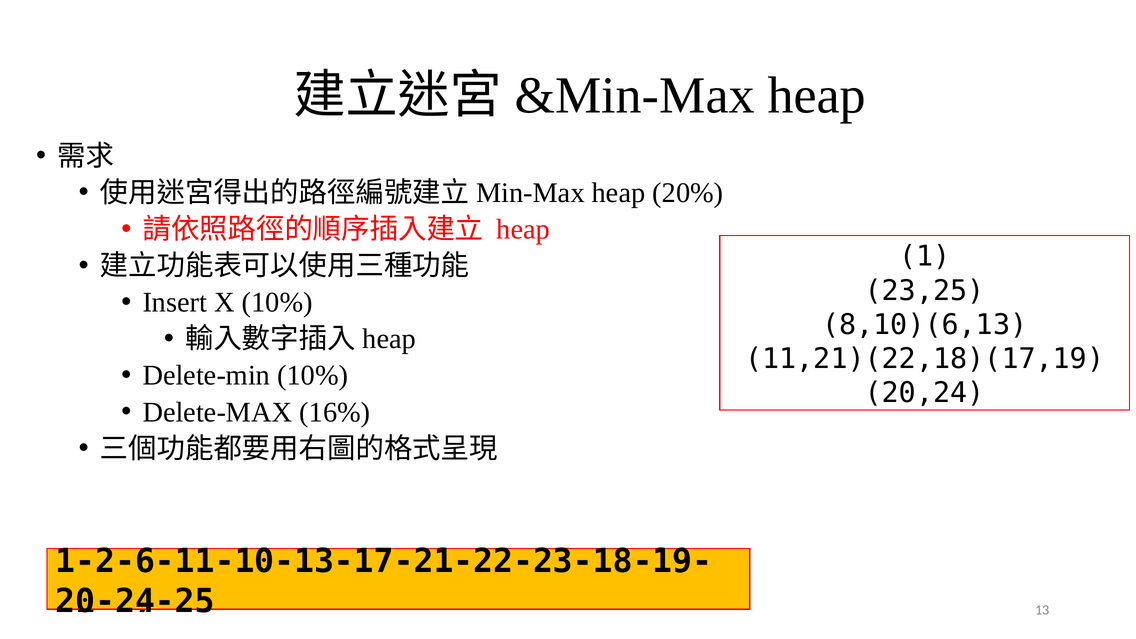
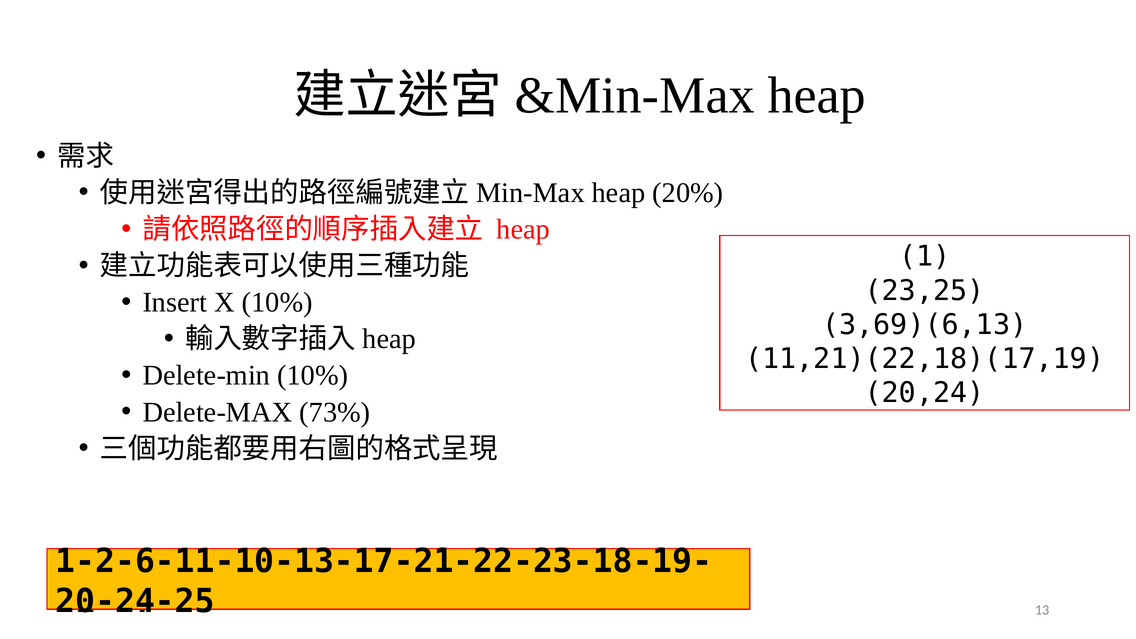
8,10)(6,13: 8,10)(6,13 -> 3,69)(6,13 (925, 325)
16%: 16% -> 73% (335, 412)
